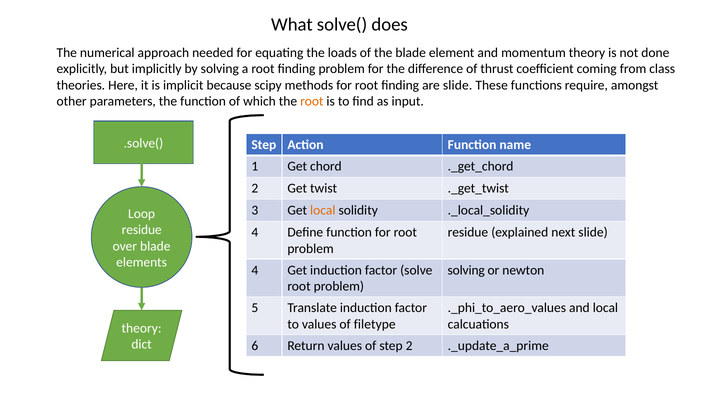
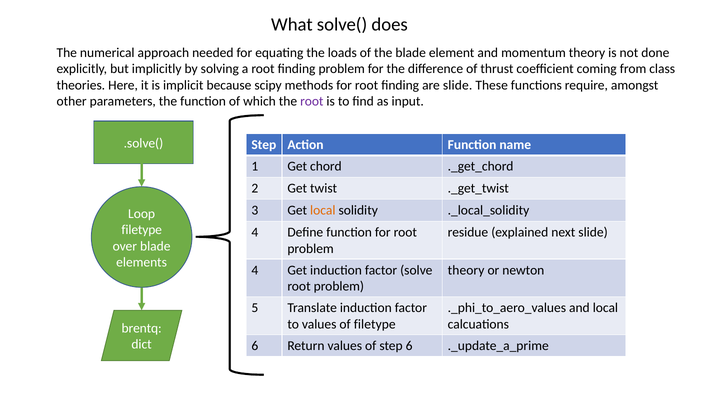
root colour: orange -> purple (312, 101)
residue: residue -> filetype (142, 230)
solving: solving -> theory (466, 270)
theory: theory -> brentq (142, 328)
step 2: 2 -> 6 (409, 346)
